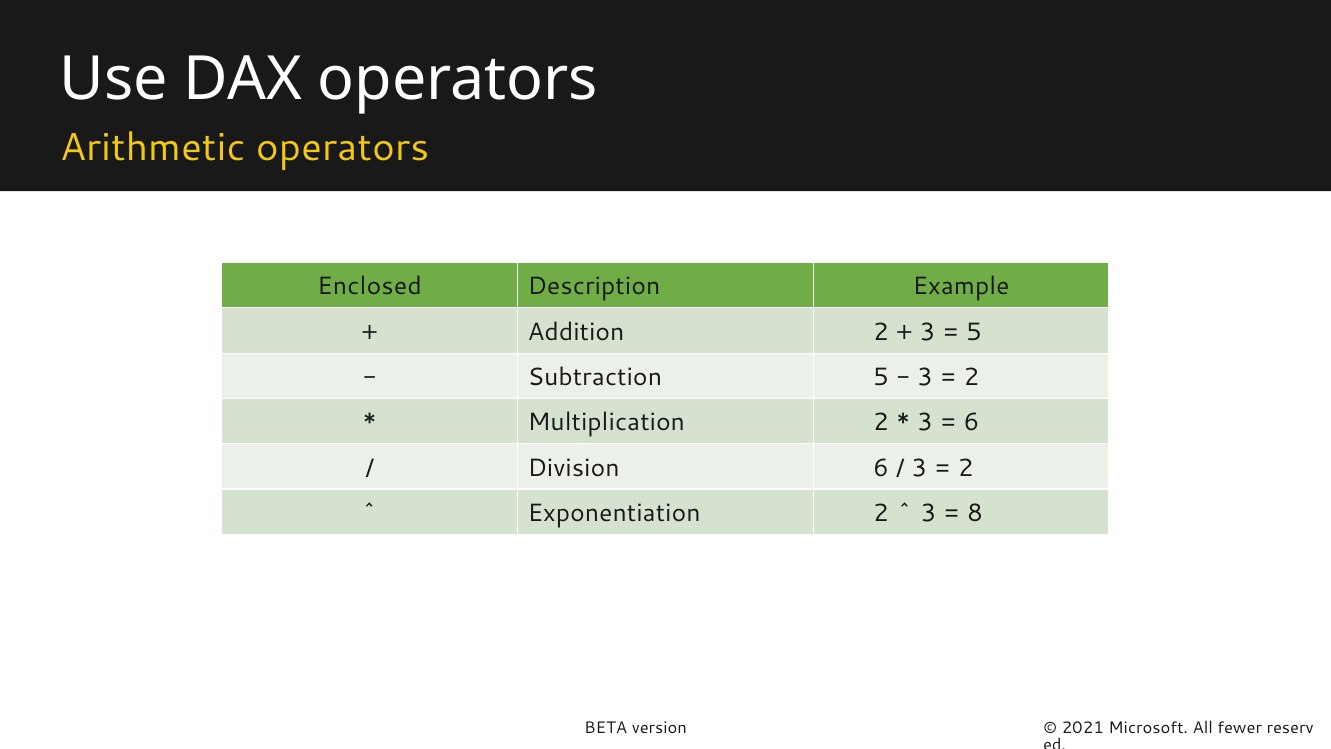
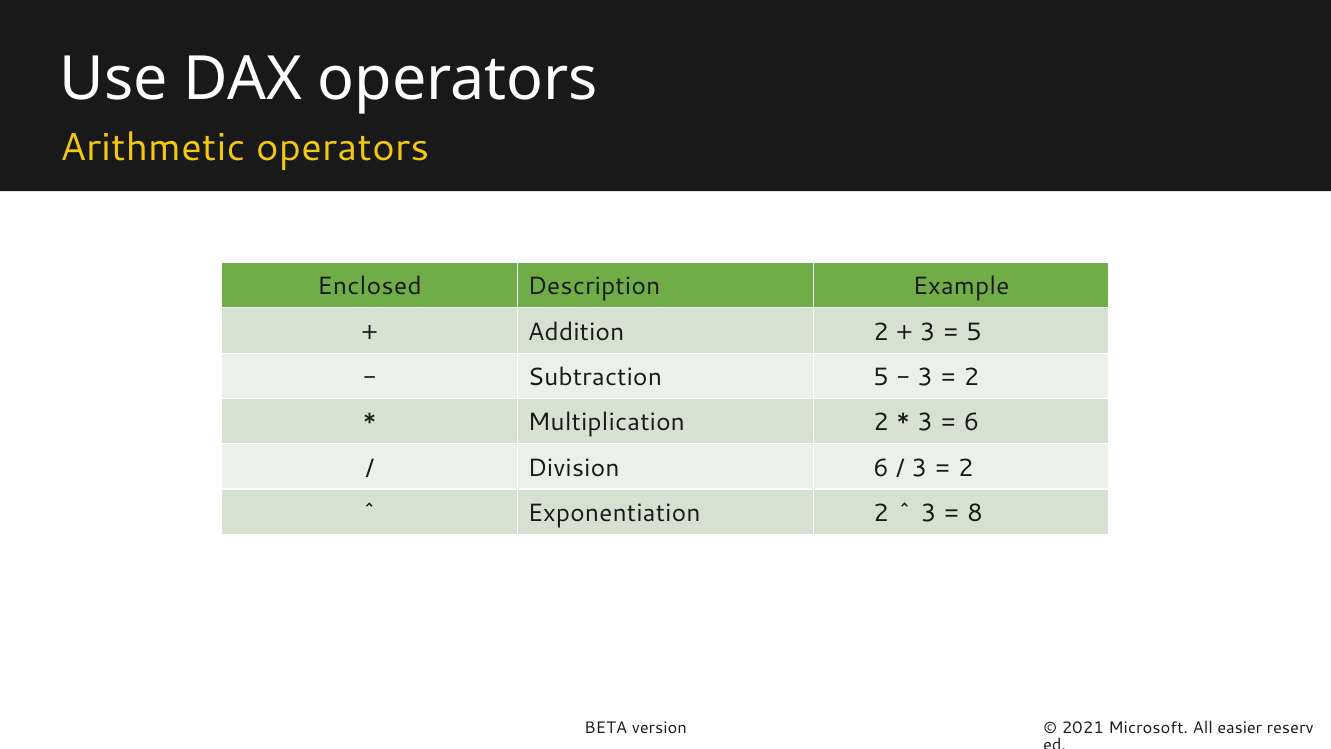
fewer: fewer -> easier (1240, 728)
